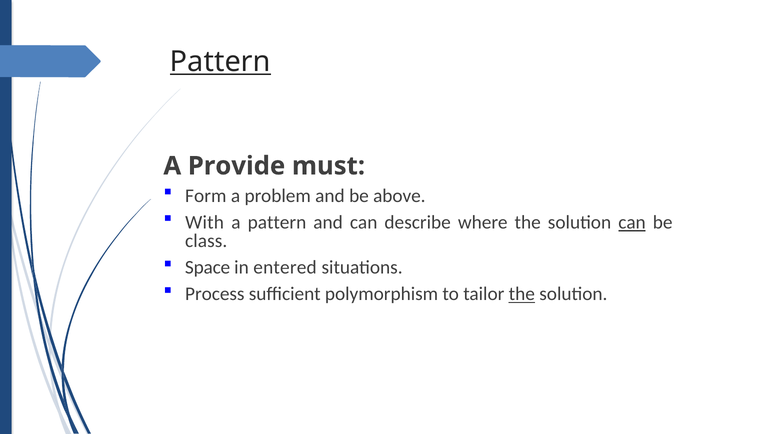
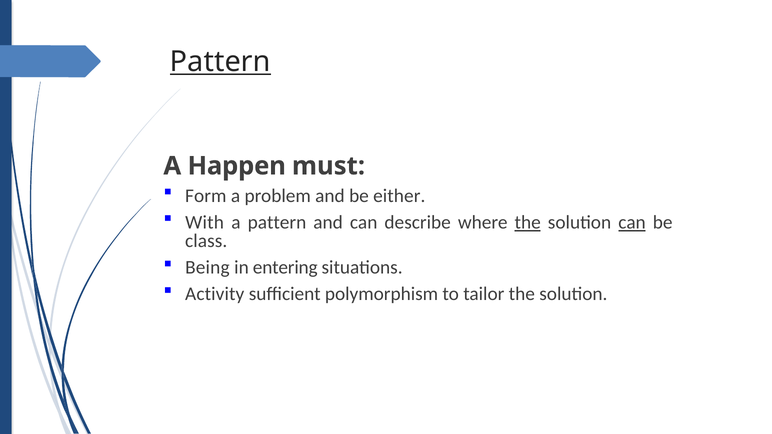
Provide: Provide -> Happen (237, 166)
above: above -> either (399, 196)
the underline: none -> present (528, 223)
Space: Space -> Being (207, 268)
entered: entered -> entering (285, 268)
Process: Process -> Activity (215, 294)
the underline: present -> none (522, 294)
